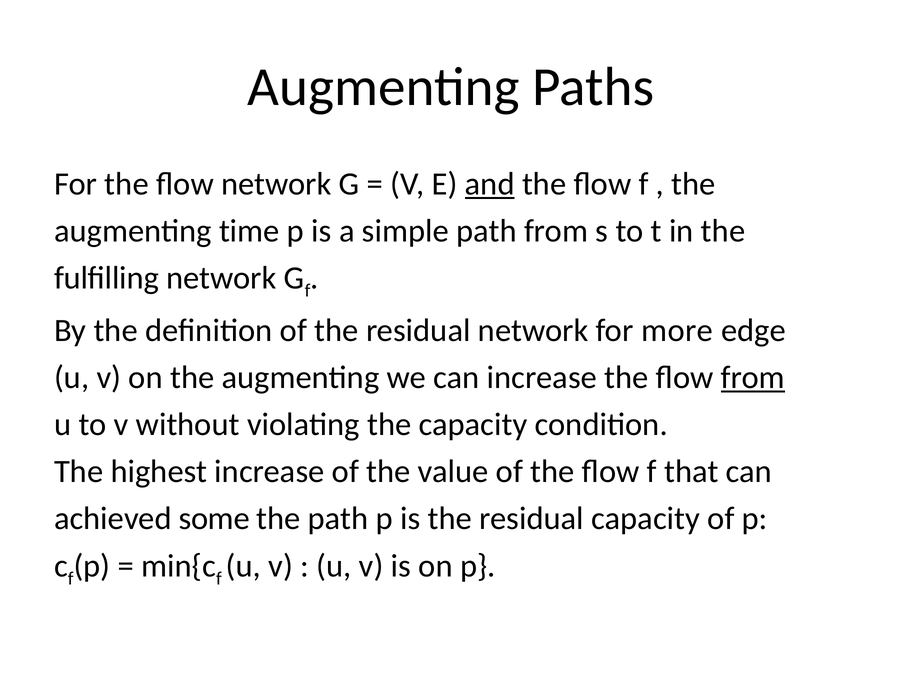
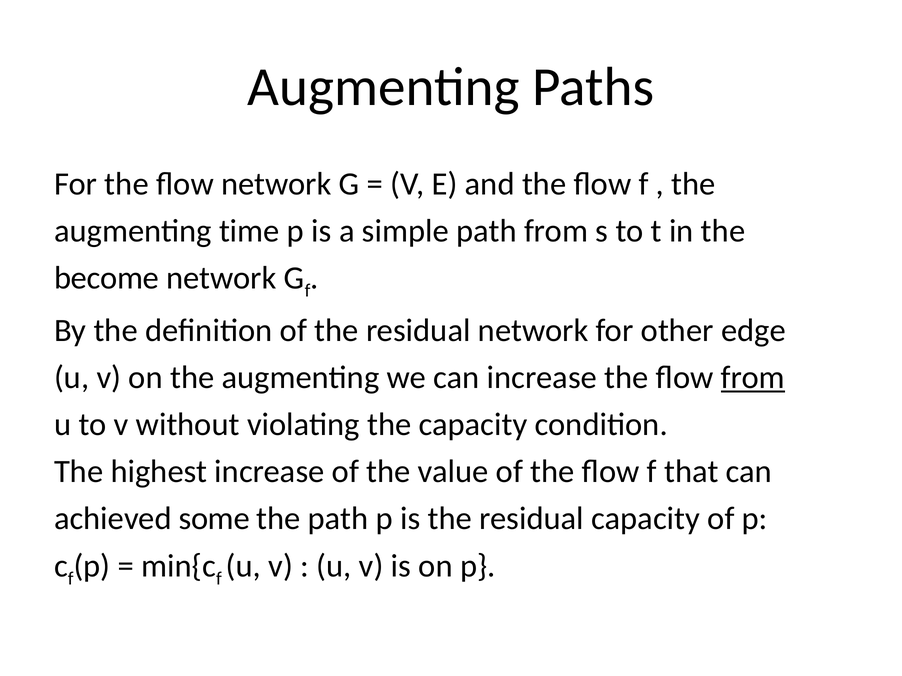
and underline: present -> none (490, 184)
fulﬁlling: fulﬁlling -> become (107, 278)
more: more -> other (677, 331)
